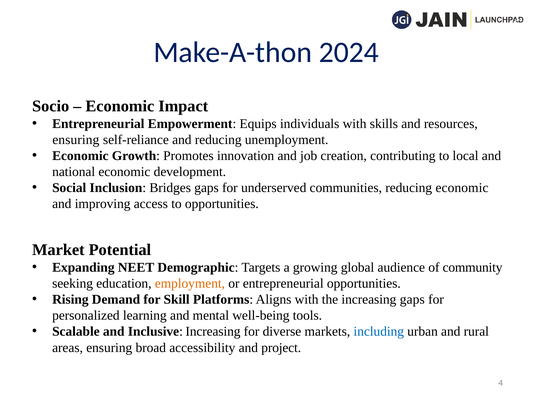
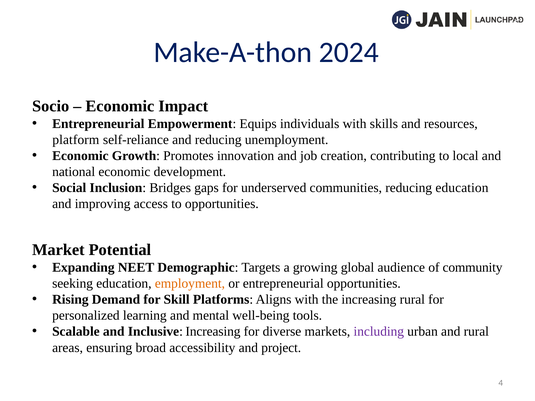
ensuring: ensuring -> platform (76, 140)
reducing economic: economic -> education (462, 188)
increasing gaps: gaps -> rural (412, 300)
including colour: blue -> purple (379, 332)
